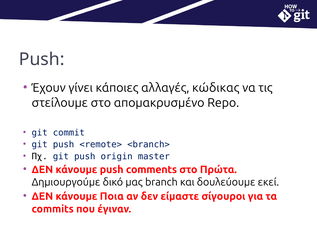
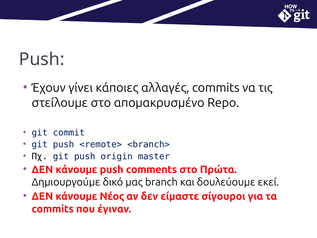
αλλαγές κώδικας: κώδικας -> commits (216, 88)
Ποια: Ποια -> Νέος (112, 196)
